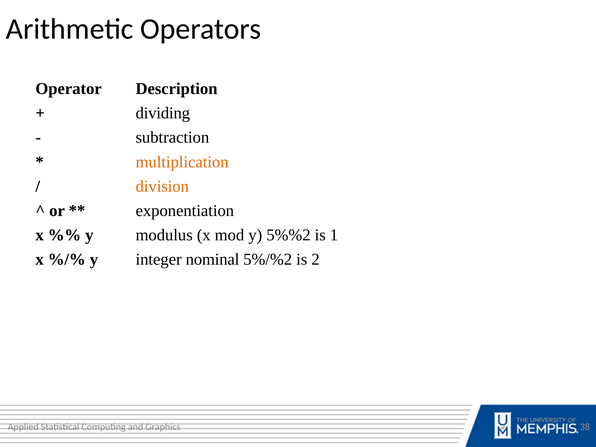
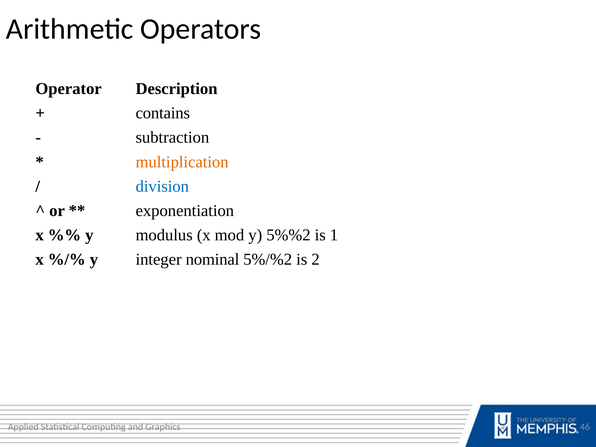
dividing: dividing -> contains (163, 113)
division colour: orange -> blue (162, 186)
38: 38 -> 46 (585, 427)
